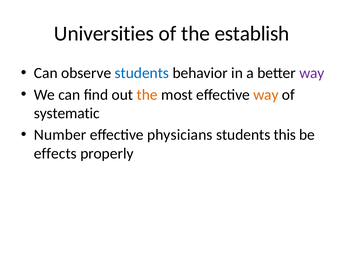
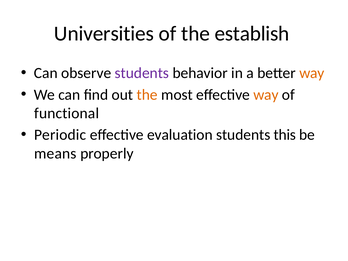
students colour: blue -> purple (142, 73)
way colour: purple -> orange (312, 73)
systematic: systematic -> functional (67, 113)
Number: Number -> Periodic (60, 135)
physicians: physicians -> evaluation (180, 135)
effects: effects -> means (55, 153)
